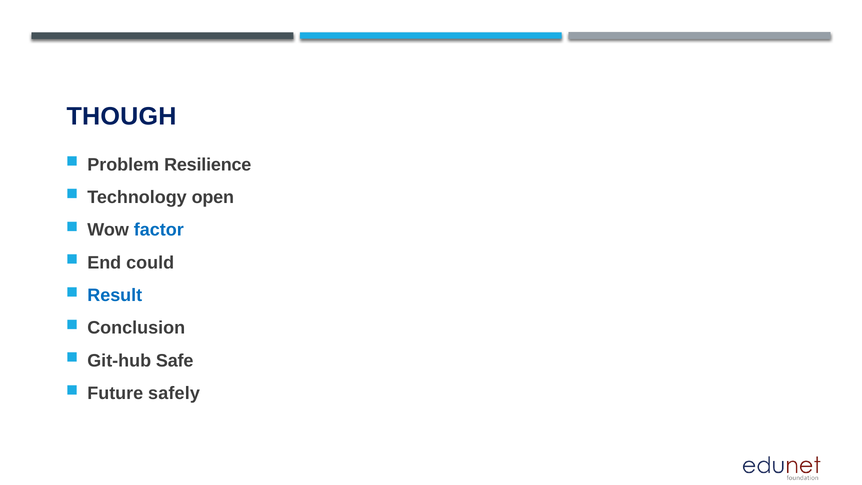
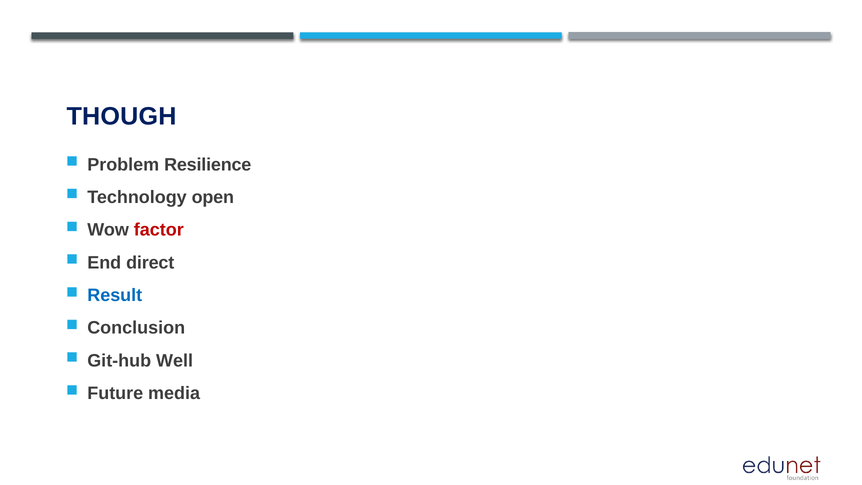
factor colour: blue -> red (159, 230)
could: could -> direct (150, 263)
Safe: Safe -> Well (175, 361)
safely: safely -> media (174, 393)
